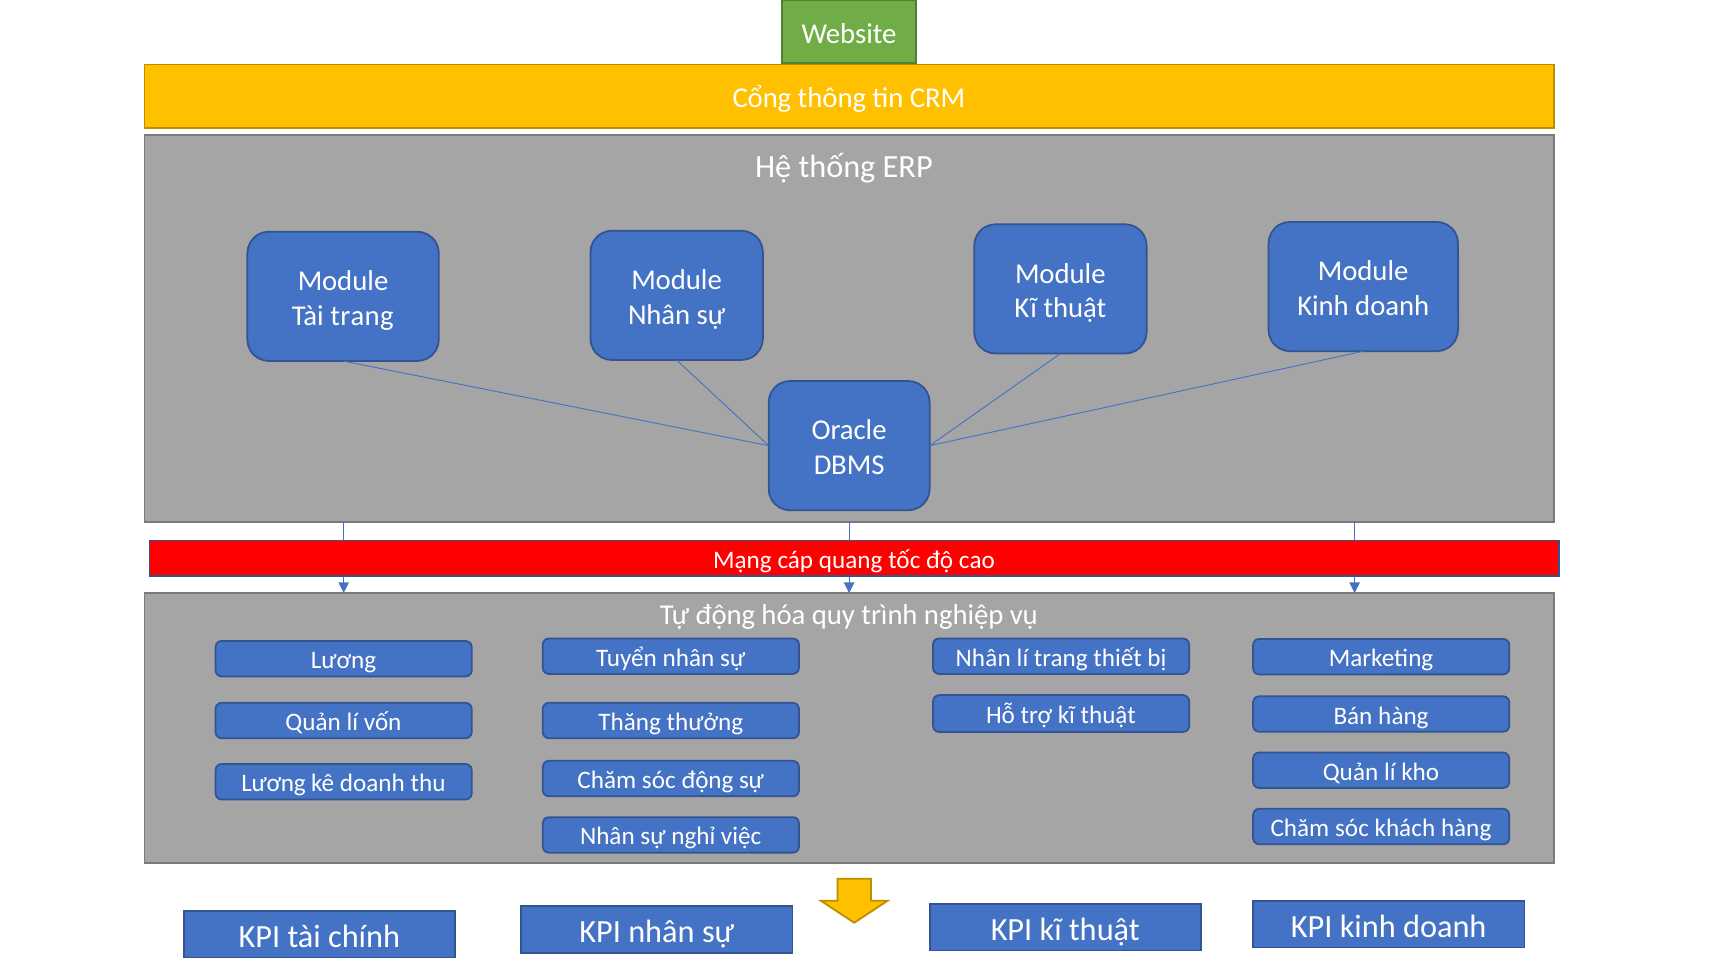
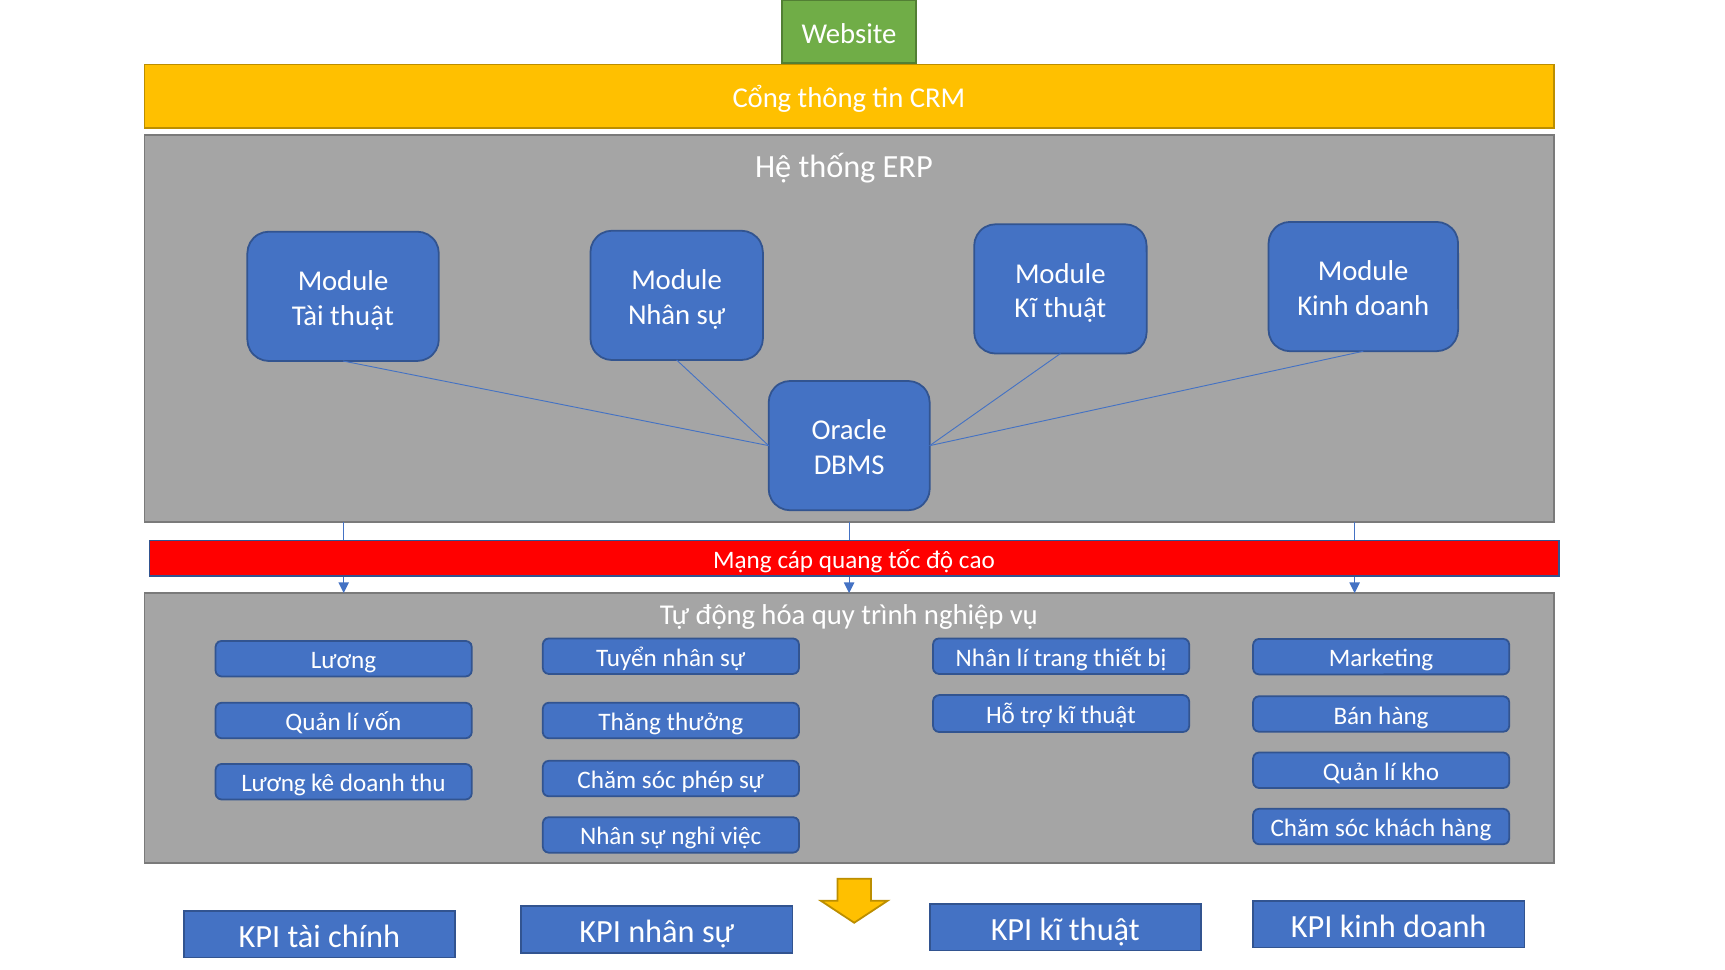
Tài trang: trang -> thuật (362, 316)
sóc động: động -> phép (707, 781)
